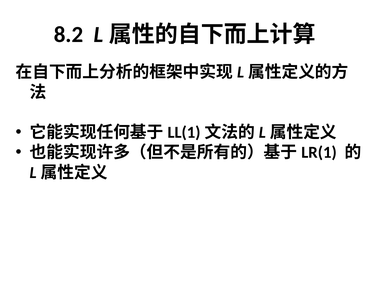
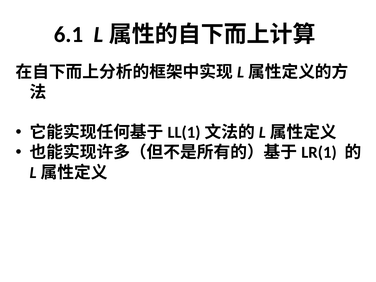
8.2: 8.2 -> 6.1 (69, 35)
